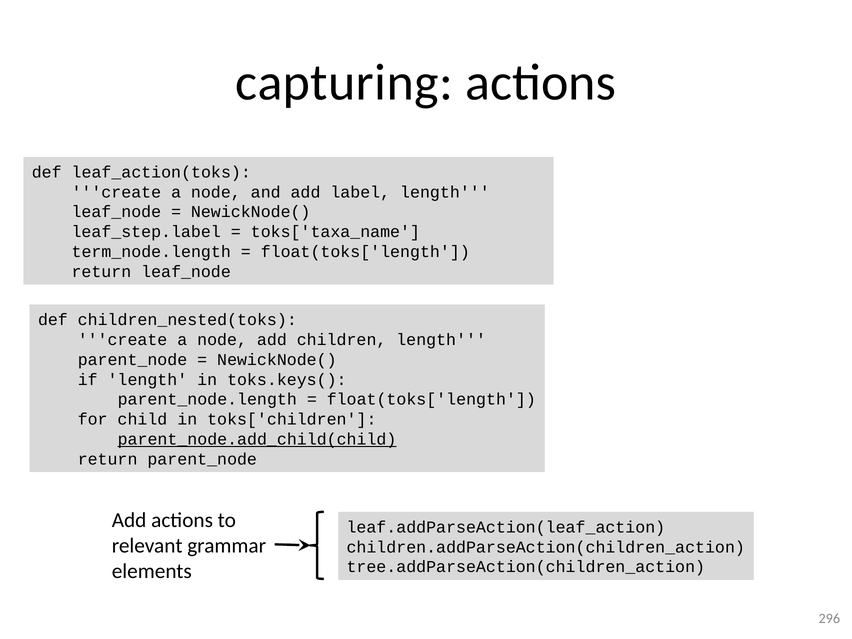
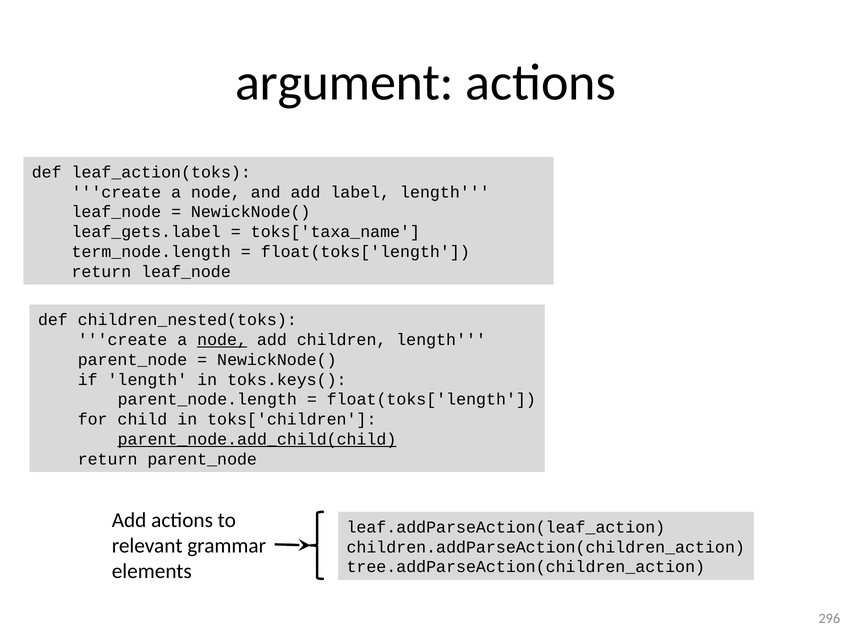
capturing: capturing -> argument (344, 82)
leaf_step.label: leaf_step.label -> leaf_gets.label (146, 232)
node underline: none -> present (222, 340)
